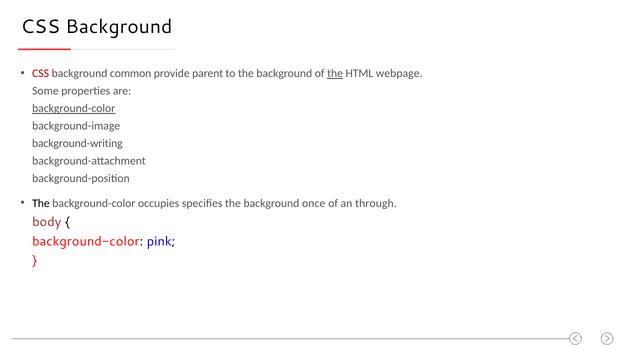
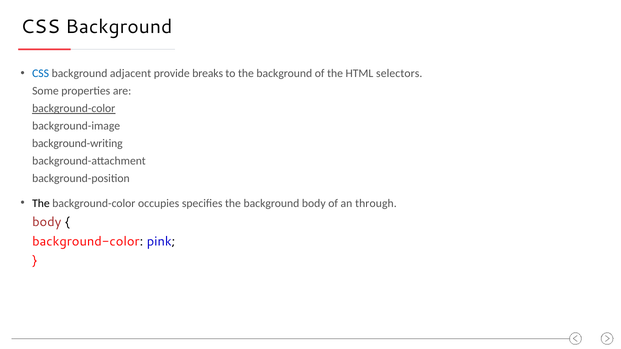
CSS colour: red -> blue (41, 74)
common: common -> adjacent (131, 74)
parent: parent -> breaks (208, 74)
the underline: present -> none (335, 74)
webpage: webpage -> selectors (399, 74)
background once: once -> body (314, 203)
